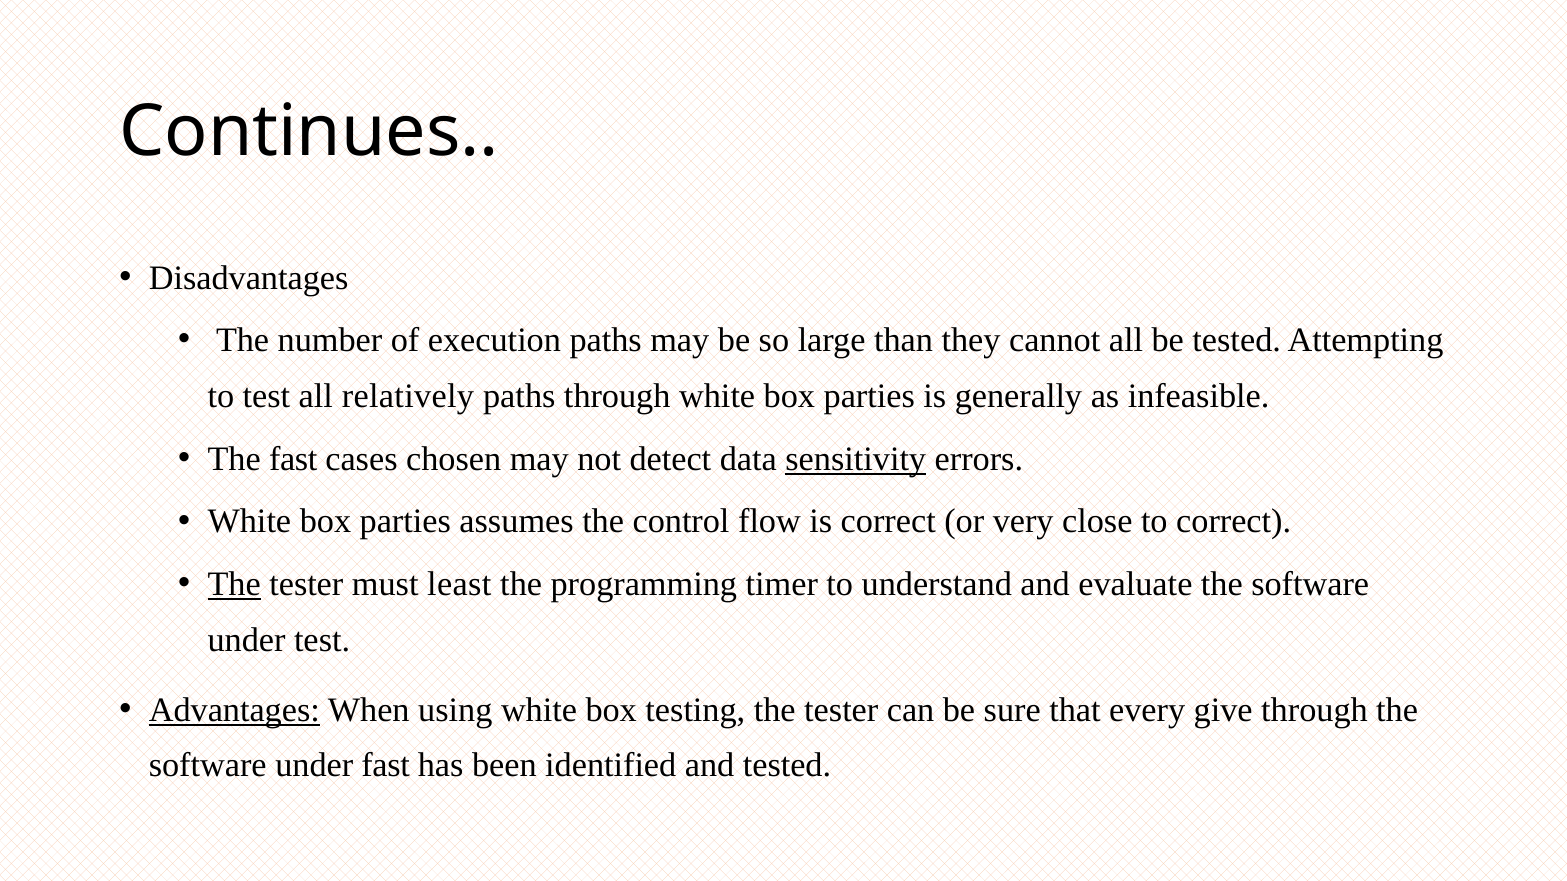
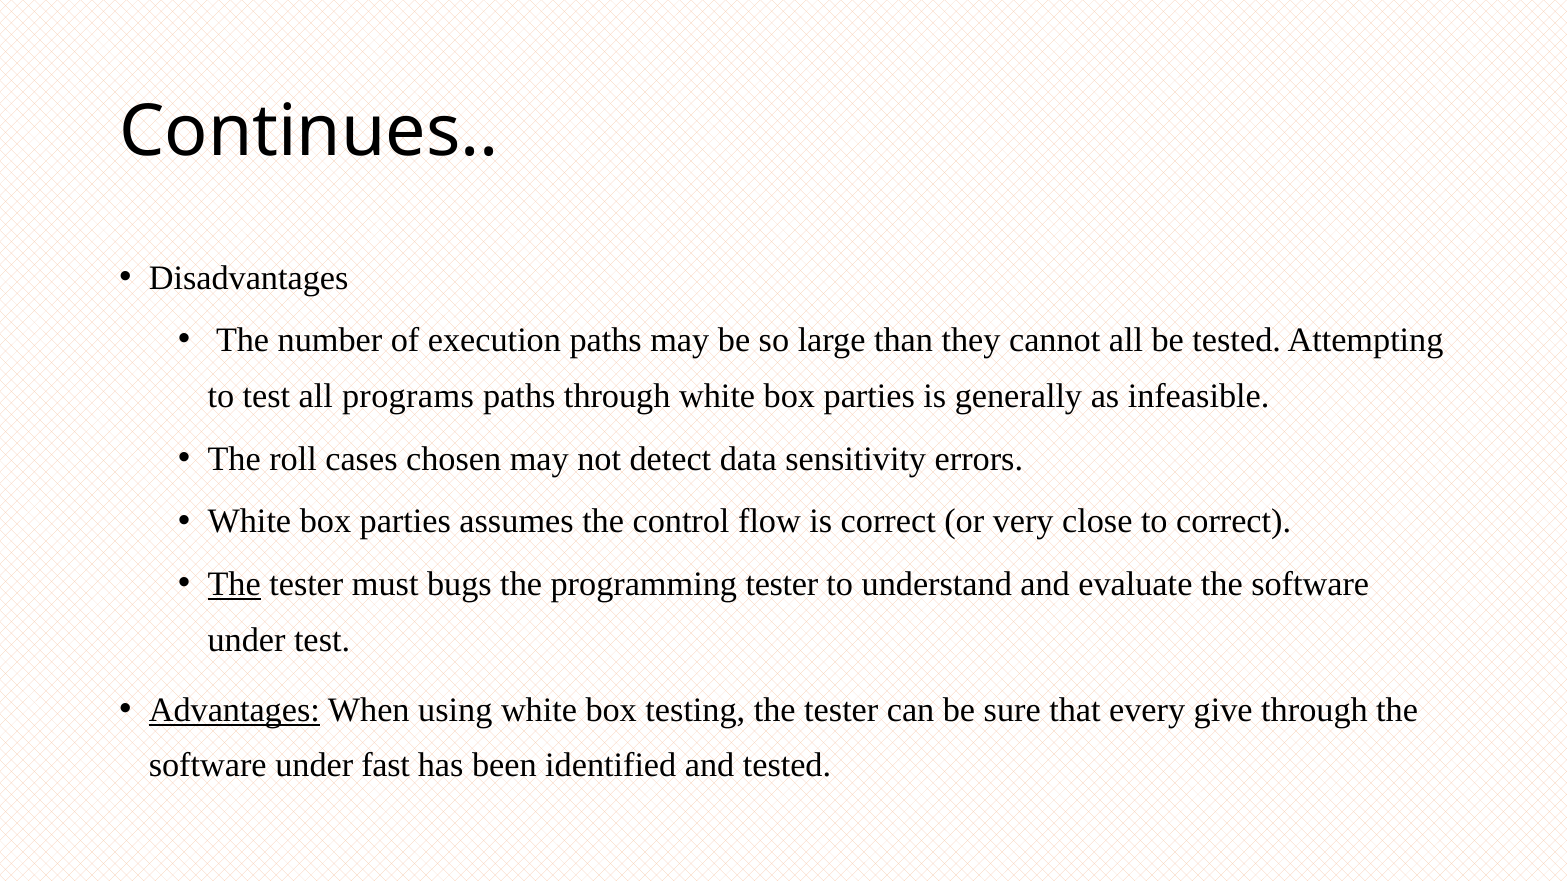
relatively: relatively -> programs (408, 396)
The fast: fast -> roll (293, 459)
sensitivity underline: present -> none (856, 459)
least: least -> bugs (459, 585)
programming timer: timer -> tester (782, 585)
